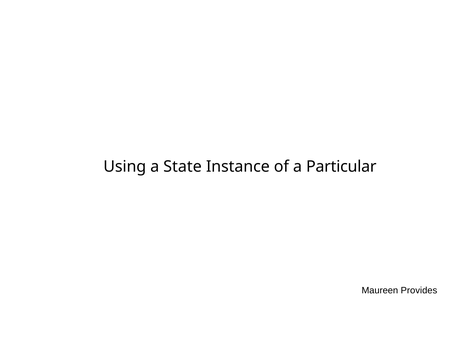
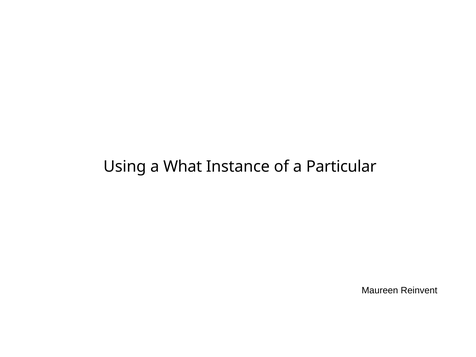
State: State -> What (183, 167)
Provides: Provides -> Reinvent (419, 291)
